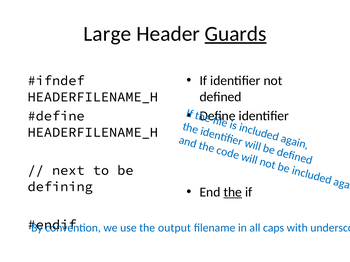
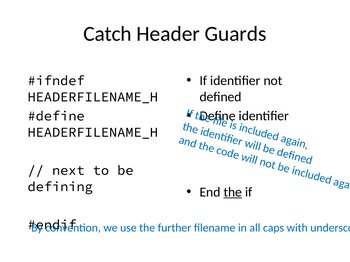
Large: Large -> Catch (107, 34)
Guards underline: present -> none (236, 34)
output: output -> further (175, 228)
